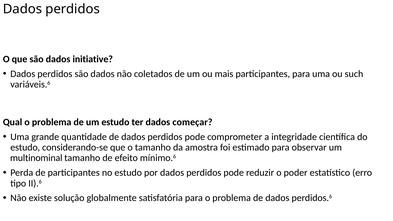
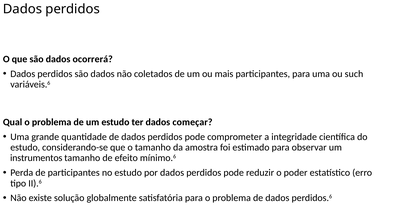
initiative: initiative -> ocorrerá (93, 59)
multinominal: multinominal -> instrumentos (36, 158)
